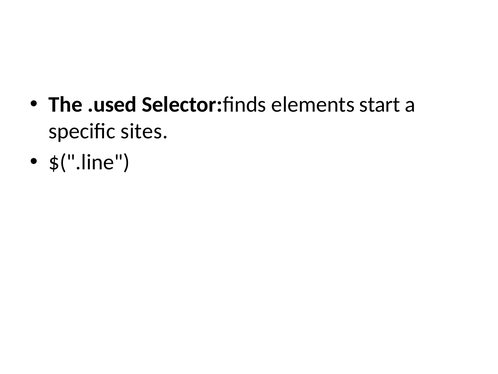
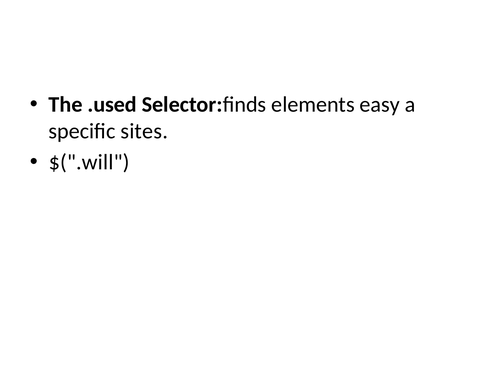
start: start -> easy (380, 104)
$(".line: $(".line -> $(".will (89, 162)
